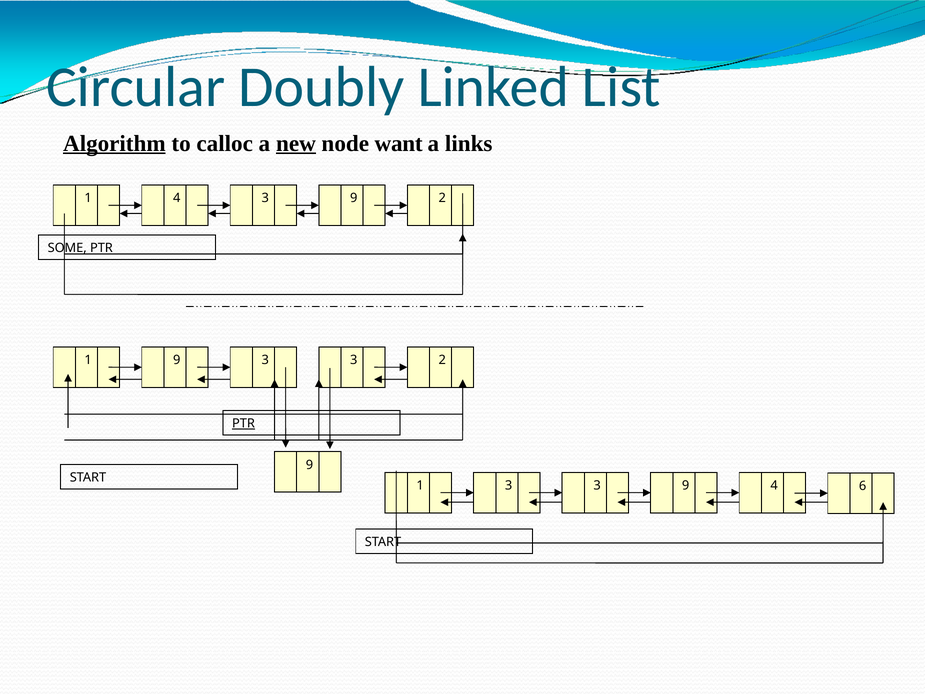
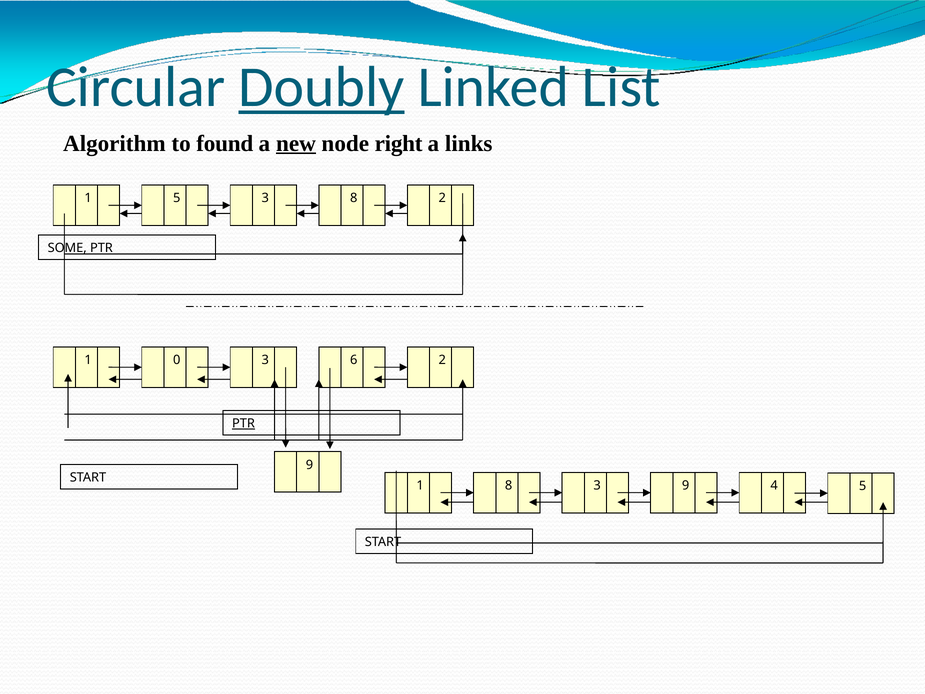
Doubly underline: none -> present (321, 87)
Algorithm underline: present -> none (114, 143)
calloc: calloc -> found (225, 143)
want: want -> right (399, 143)
1 4: 4 -> 5 (177, 198)
9: 9 -> 8 (354, 198)
1 9: 9 -> 0 (177, 360)
3: 3 -> 6 (354, 360)
1 3: 3 -> 8 (509, 485)
4 6: 6 -> 5 (863, 486)
